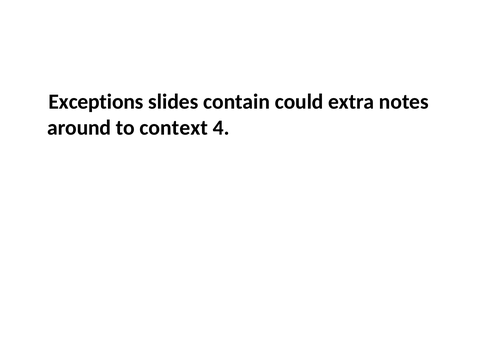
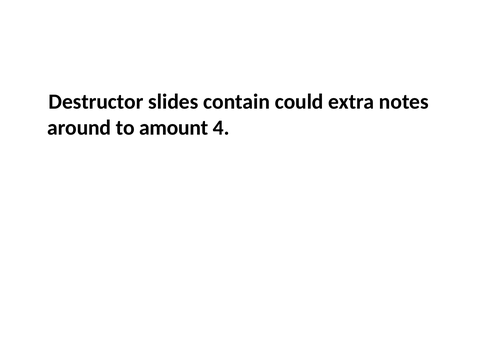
Exceptions: Exceptions -> Destructor (96, 102)
context: context -> amount (174, 128)
